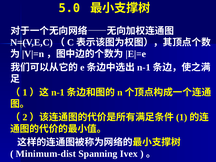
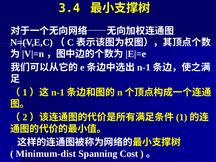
5.0: 5.0 -> 3.4 (69, 8)
Ivex: Ivex -> Cost (129, 154)
